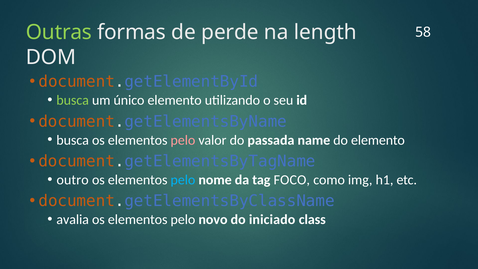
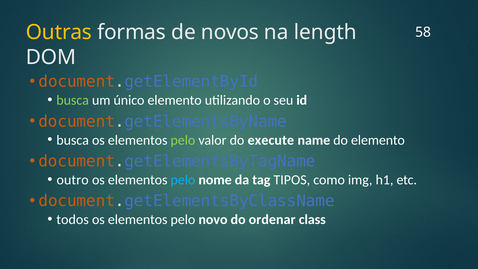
Outras colour: light green -> yellow (59, 32)
perde: perde -> novos (230, 32)
pelo colour: pink -> light green (183, 140)
passada: passada -> execute (271, 140)
FOCO: FOCO -> TIPOS (292, 180)
avalia: avalia -> todos (73, 220)
iniciado: iniciado -> ordenar (272, 220)
